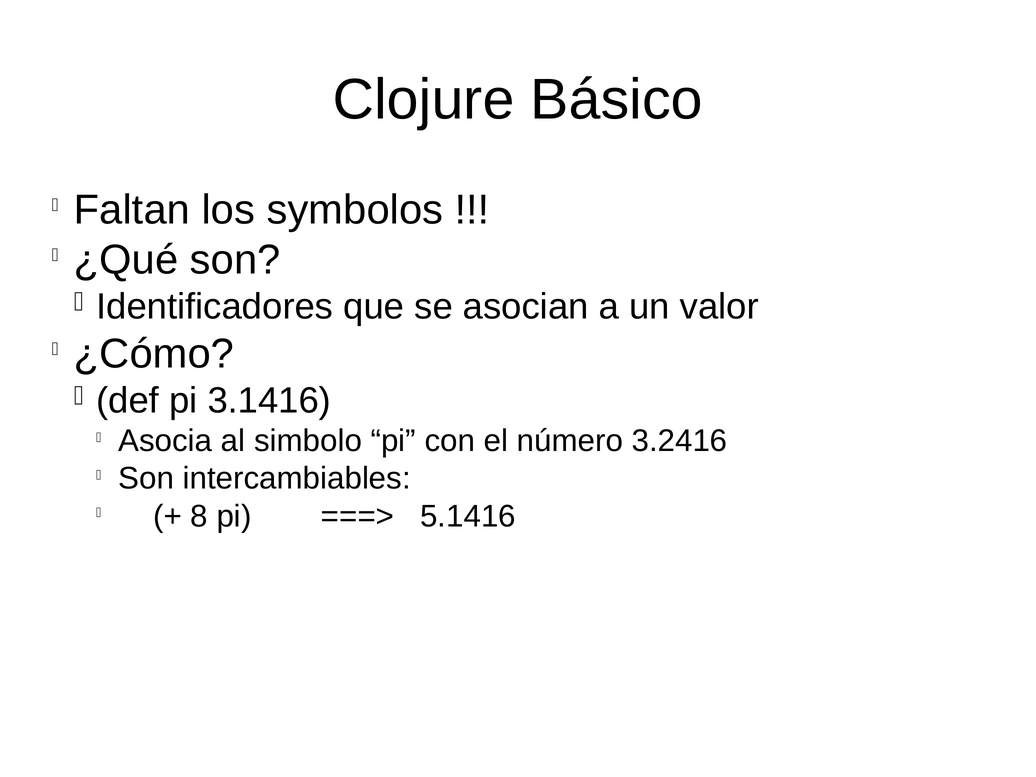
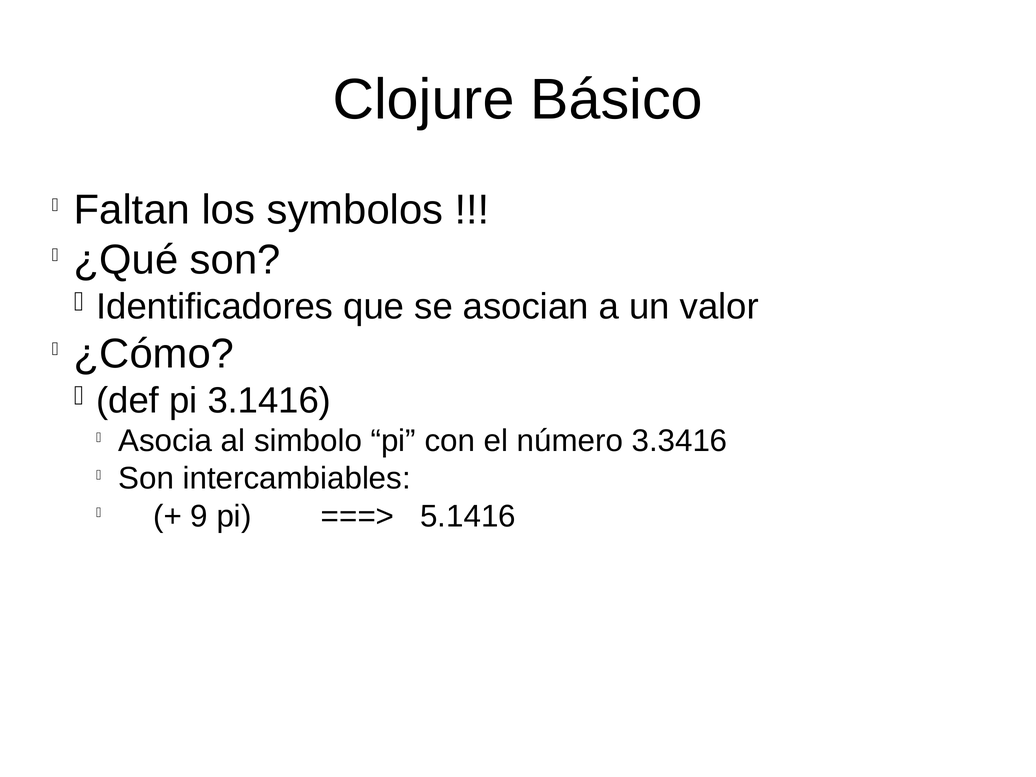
3.2416: 3.2416 -> 3.3416 (680, 441)
8: 8 -> 9 (199, 516)
